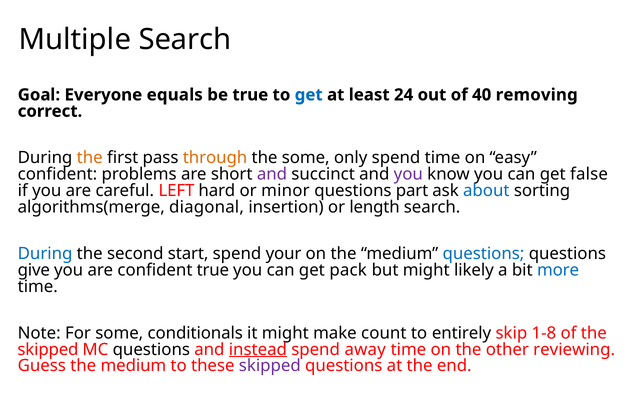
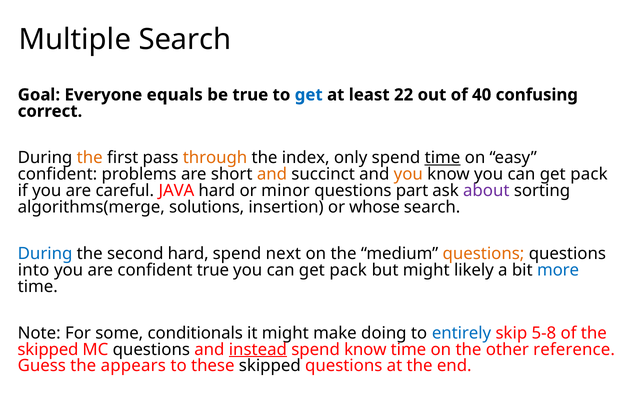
24: 24 -> 22 (404, 95)
removing: removing -> confusing (537, 95)
the some: some -> index (306, 158)
time underline: none -> present (443, 158)
and colour: purple -> orange (272, 174)
you colour: purple -> orange (408, 174)
false: false -> pack (589, 174)
LEFT: LEFT -> JAVA (176, 190)
about colour: blue -> purple (486, 190)
diagonal: diagonal -> solutions (207, 207)
length: length -> whose (375, 207)
second start: start -> hard (188, 253)
your: your -> next (283, 253)
questions colour: blue -> orange (483, 253)
give: give -> into (34, 270)
count: count -> doing (384, 333)
entirely colour: black -> blue (462, 333)
1-8: 1-8 -> 5-8 (544, 333)
spend away: away -> know (365, 349)
reviewing: reviewing -> reference (574, 349)
Guess the medium: medium -> appears (133, 365)
skipped colour: purple -> black (270, 365)
